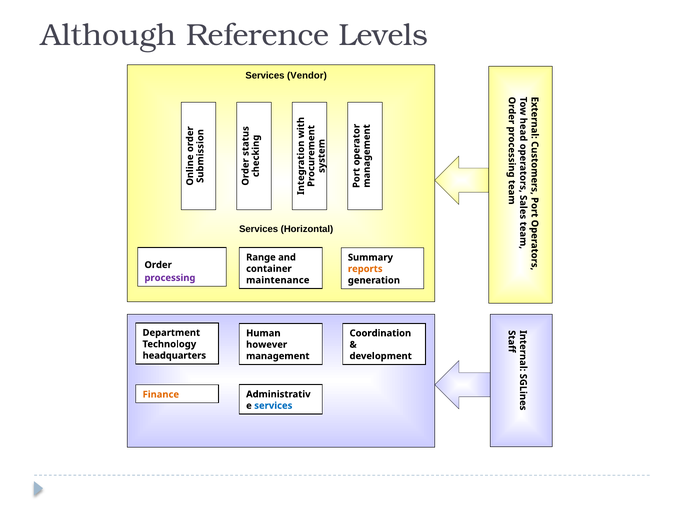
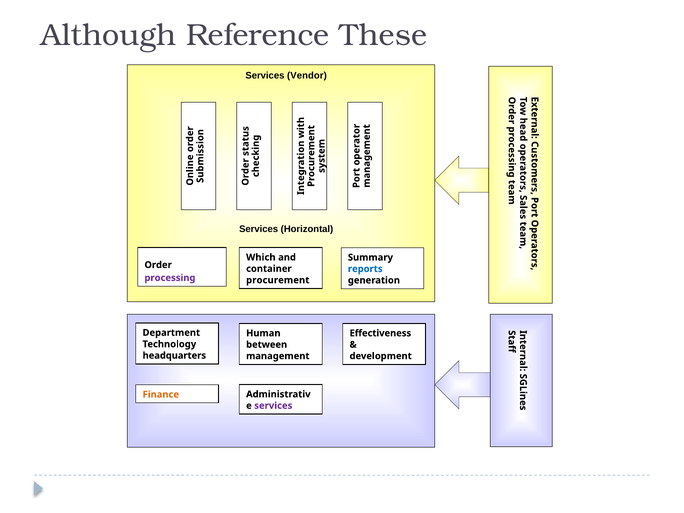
Levels: Levels -> These (383, 35)
Range: Range -> Which (261, 257)
reports colour: orange -> blue (365, 269)
maintenance: maintenance -> procurement (278, 280)
Coordination: Coordination -> Effectiveness (380, 333)
however: however -> between (267, 345)
services colour: blue -> purple (273, 406)
